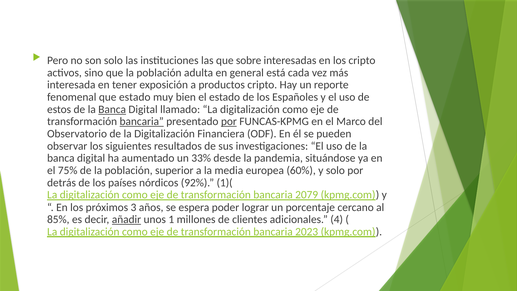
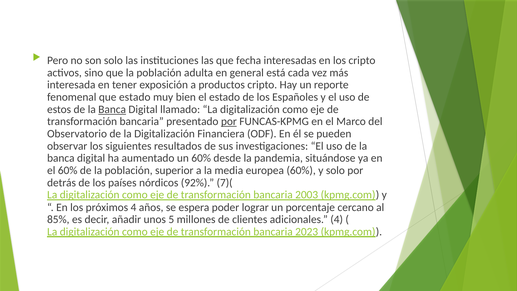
sobre: sobre -> fecha (249, 60)
bancaria underline: present -> none (142, 121)
un 33%: 33% -> 60% (201, 158)
el 75%: 75% -> 60% (68, 170)
1)(: 1)( -> 7)( (225, 183)
2079: 2079 -> 2003 (307, 195)
próximos 3: 3 -> 4 (133, 207)
añadir underline: present -> none (126, 219)
1: 1 -> 5 (171, 219)
